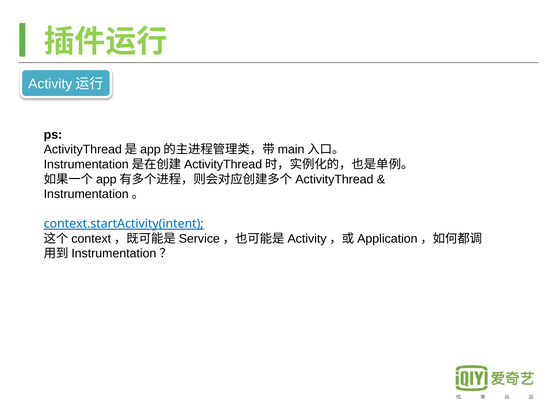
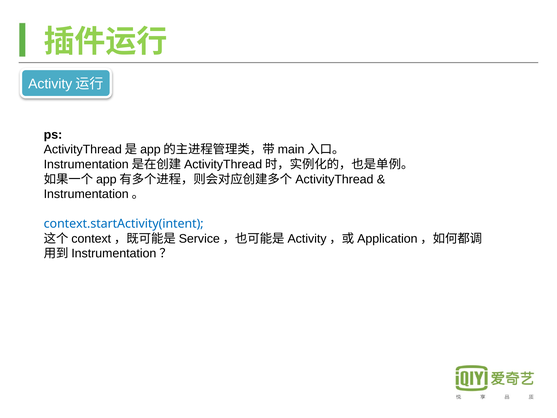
context.startActivity(intent underline: present -> none (124, 224)
